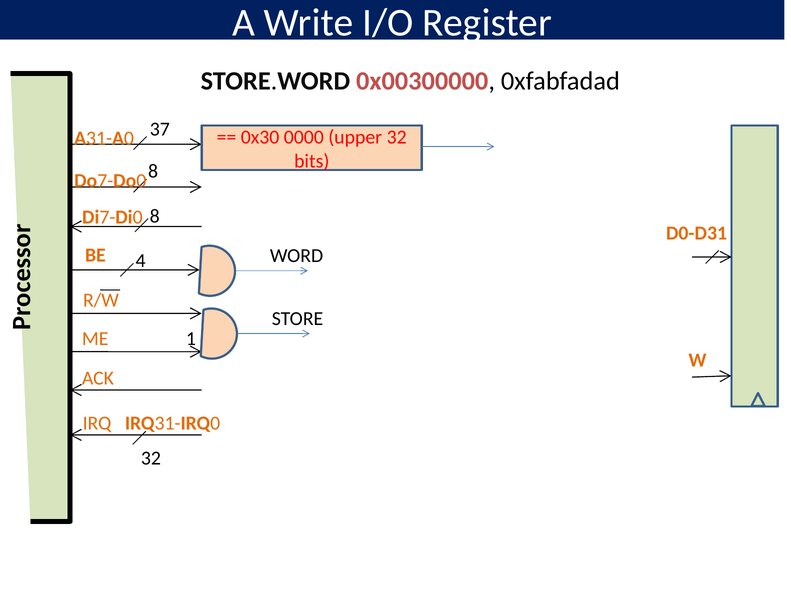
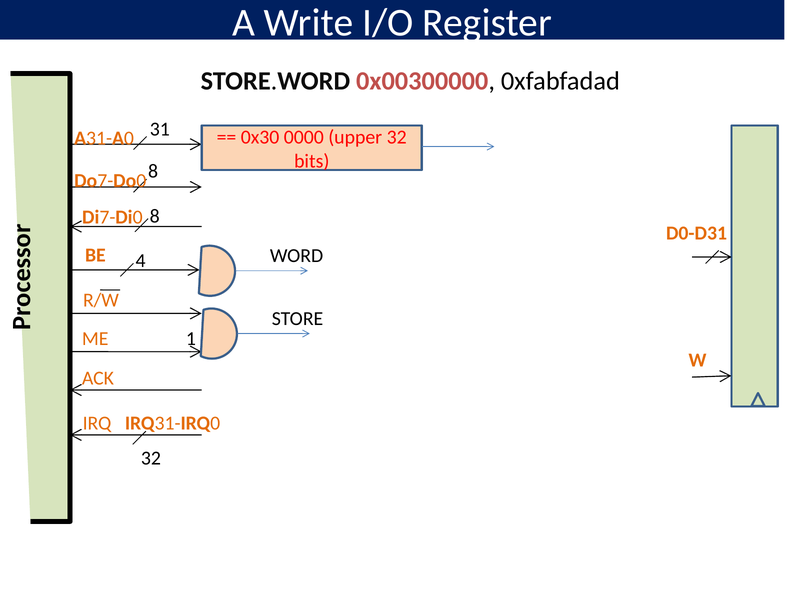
37: 37 -> 31 (160, 129)
